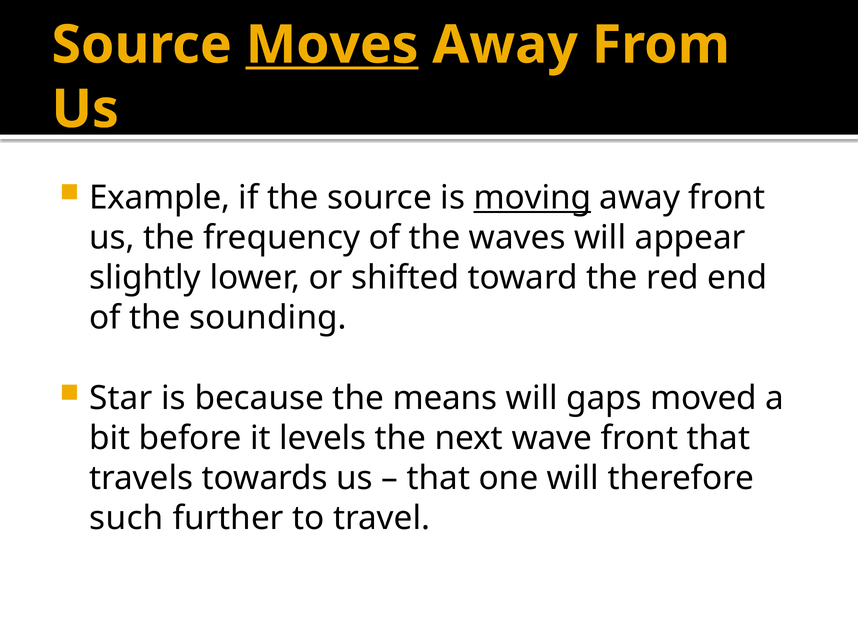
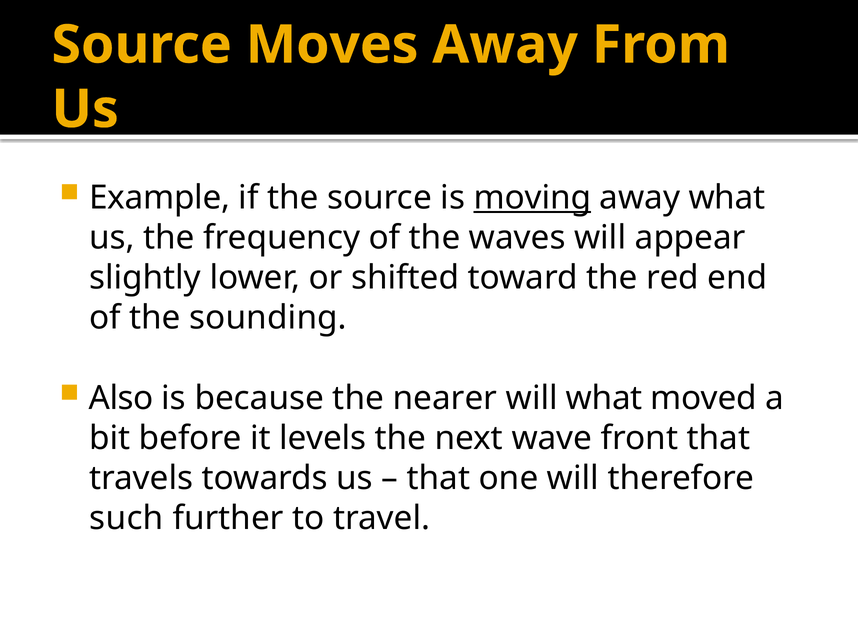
Moves underline: present -> none (332, 45)
away front: front -> what (727, 197)
Star: Star -> Also (121, 398)
means: means -> nearer (445, 398)
will gaps: gaps -> what (604, 398)
